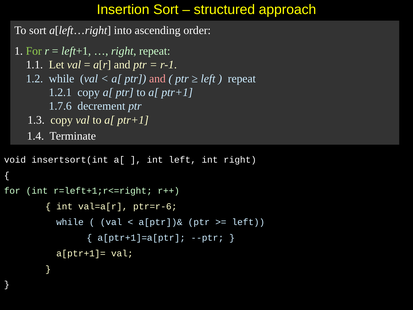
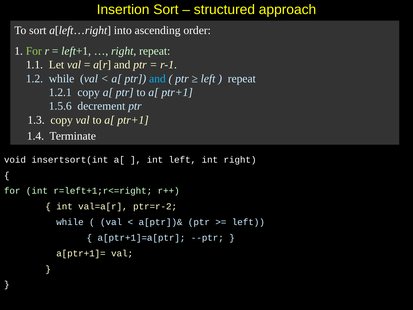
and colour: pink -> light blue (157, 79)
1.7.6: 1.7.6 -> 1.5.6 (60, 106)
ptr=r-6: ptr=r-6 -> ptr=r-2 (155, 206)
